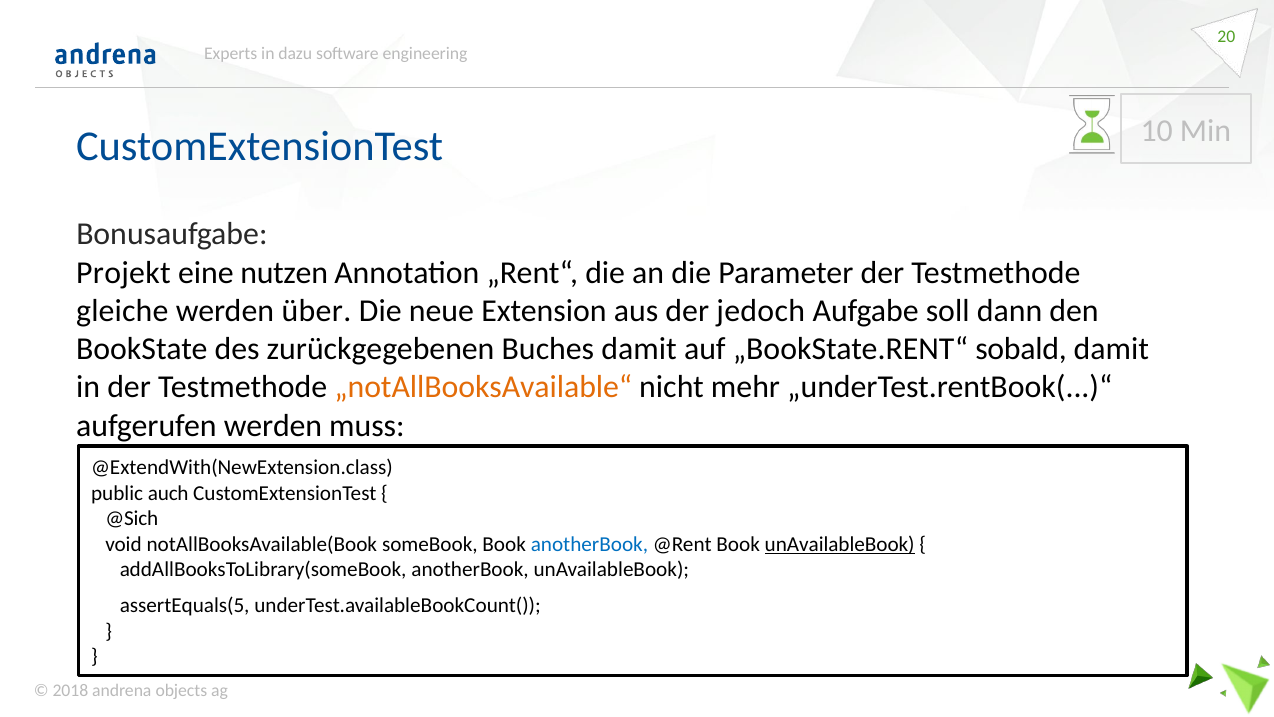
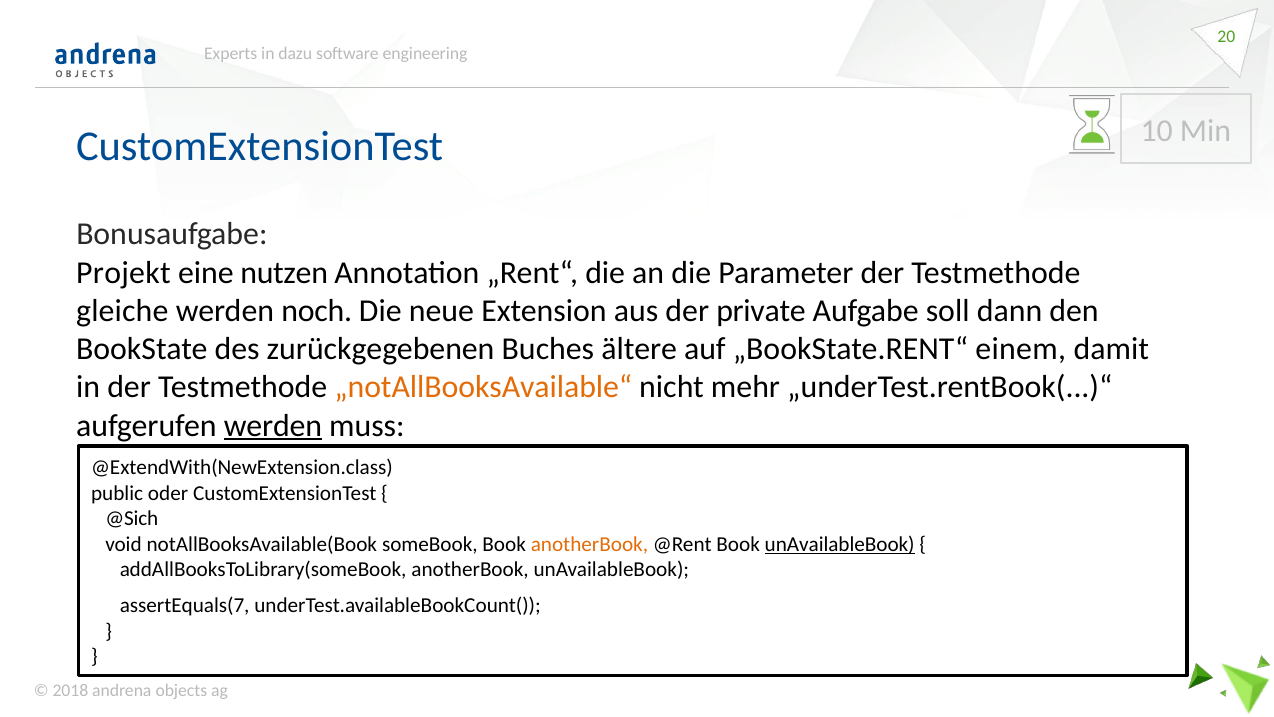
über: über -> noch (317, 311)
jedoch: jedoch -> private (761, 311)
Buches damit: damit -> ältere (639, 349)
sobald: sobald -> einem (1021, 349)
werden underline: none -> present (273, 425)
auch: auch -> oder (168, 493)
anotherBook colour: blue -> orange (589, 544)
assertEquals(5: assertEquals(5 -> assertEquals(7 (185, 605)
